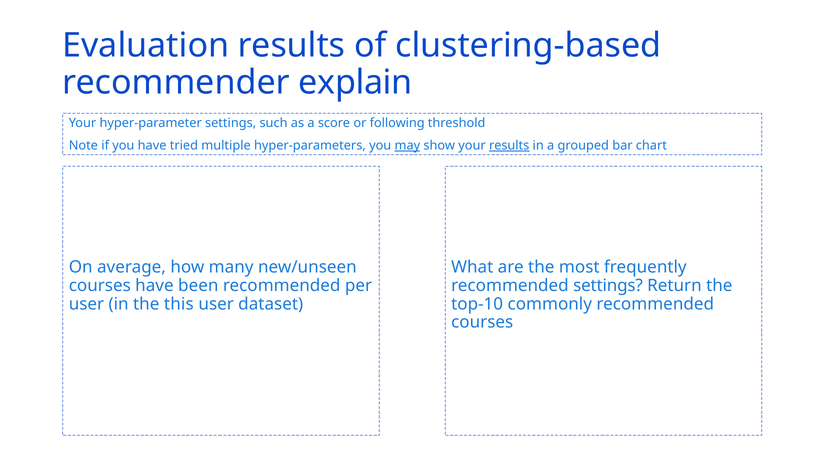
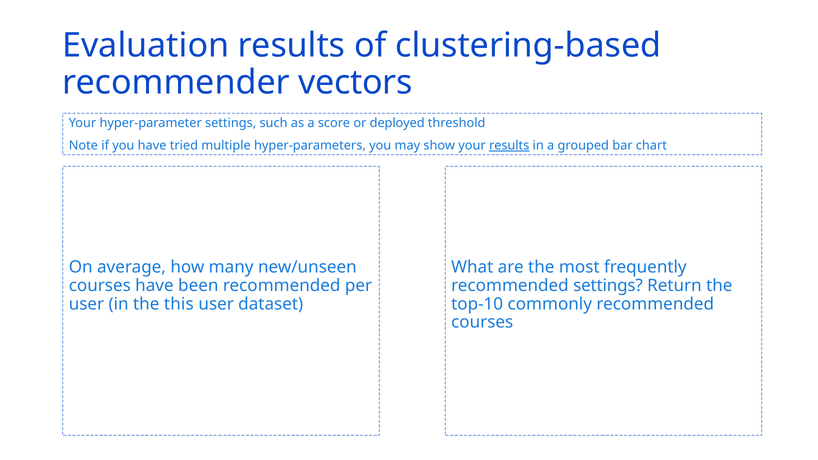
explain: explain -> vectors (355, 83)
following: following -> deployed (397, 123)
may underline: present -> none (407, 146)
